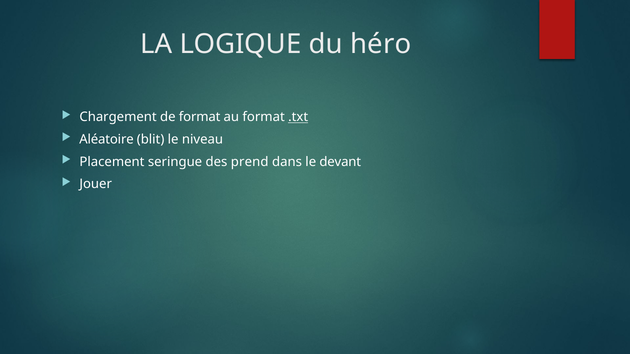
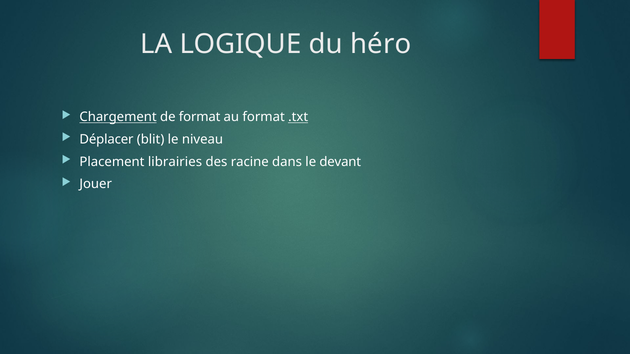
Chargement underline: none -> present (118, 117)
Aléatoire: Aléatoire -> Déplacer (106, 140)
seringue: seringue -> librairies (175, 162)
prend: prend -> racine (250, 162)
